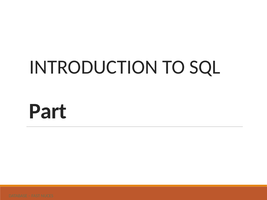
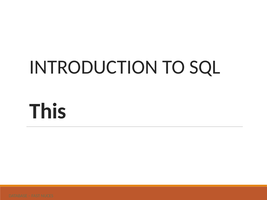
Part: Part -> This (48, 111)
